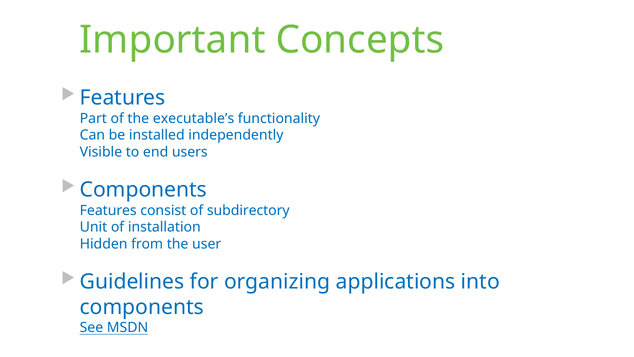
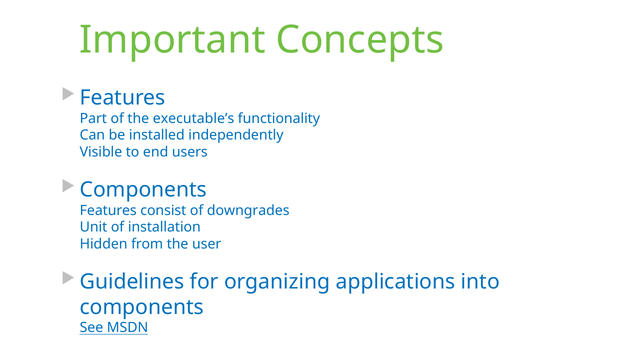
subdirectory: subdirectory -> downgrades (248, 210)
